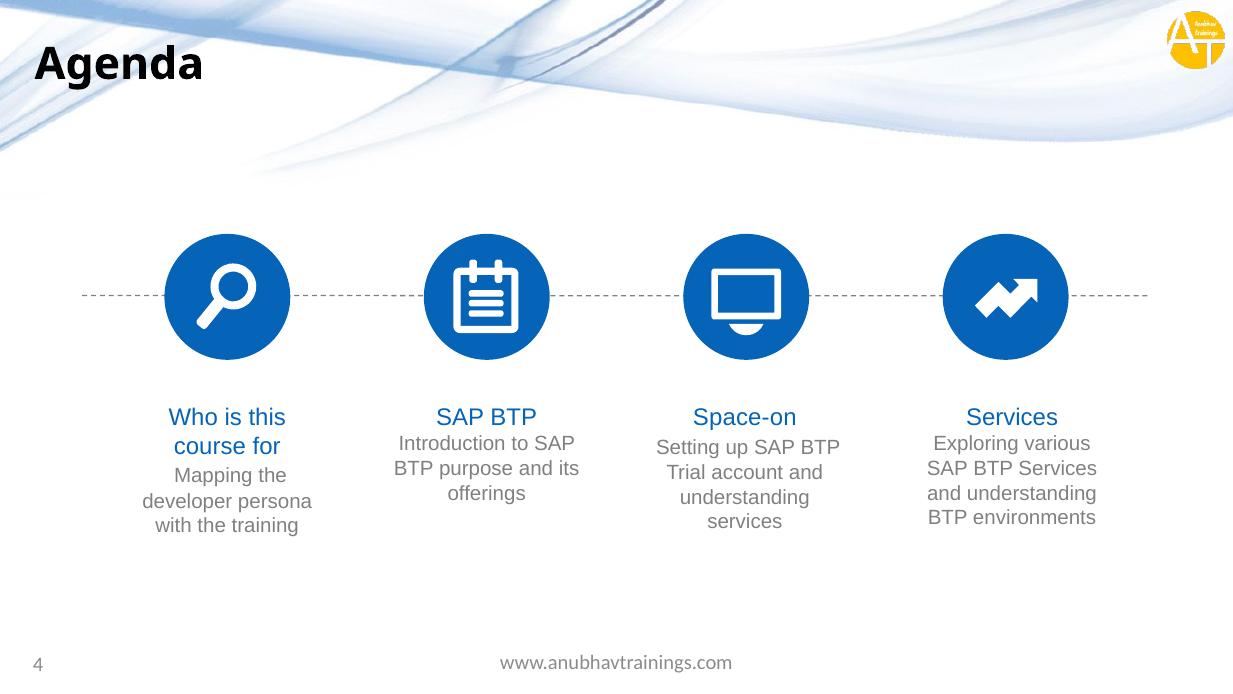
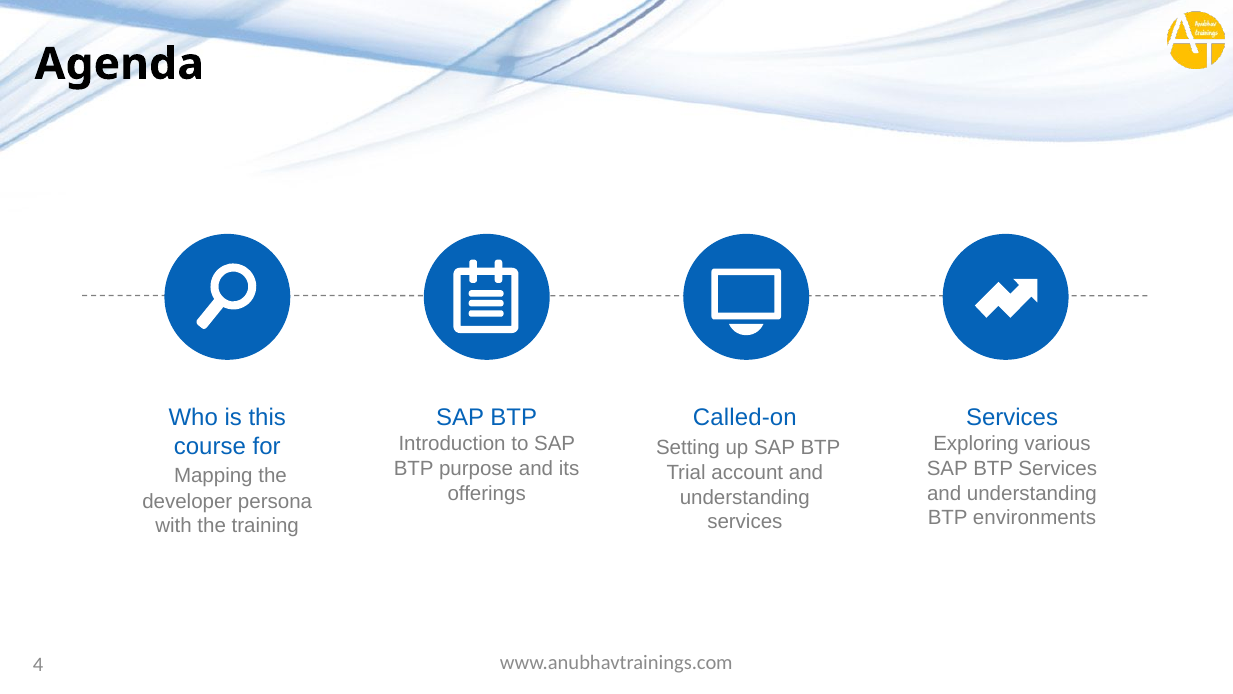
Space-on: Space-on -> Called-on (745, 417)
